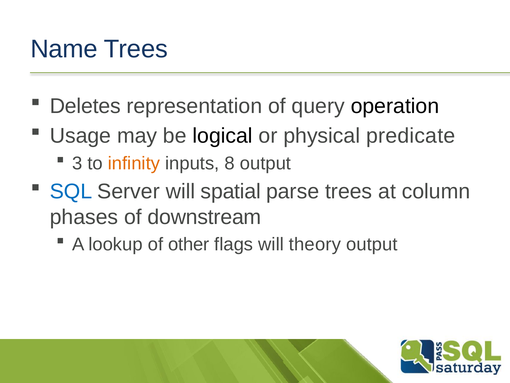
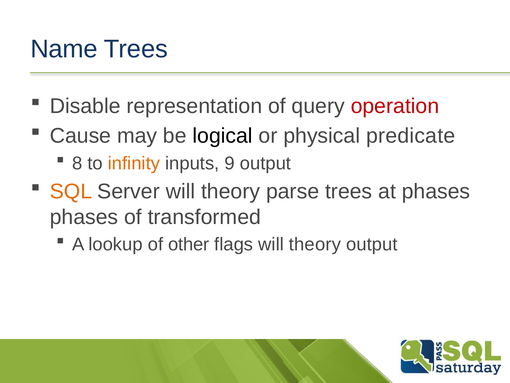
Deletes: Deletes -> Disable (85, 106)
operation colour: black -> red (395, 106)
Usage: Usage -> Cause (80, 136)
3: 3 -> 8 (77, 163)
8: 8 -> 9 (230, 163)
SQL colour: blue -> orange (71, 191)
Server will spatial: spatial -> theory (231, 191)
at column: column -> phases (436, 191)
downstream: downstream -> transformed (204, 217)
